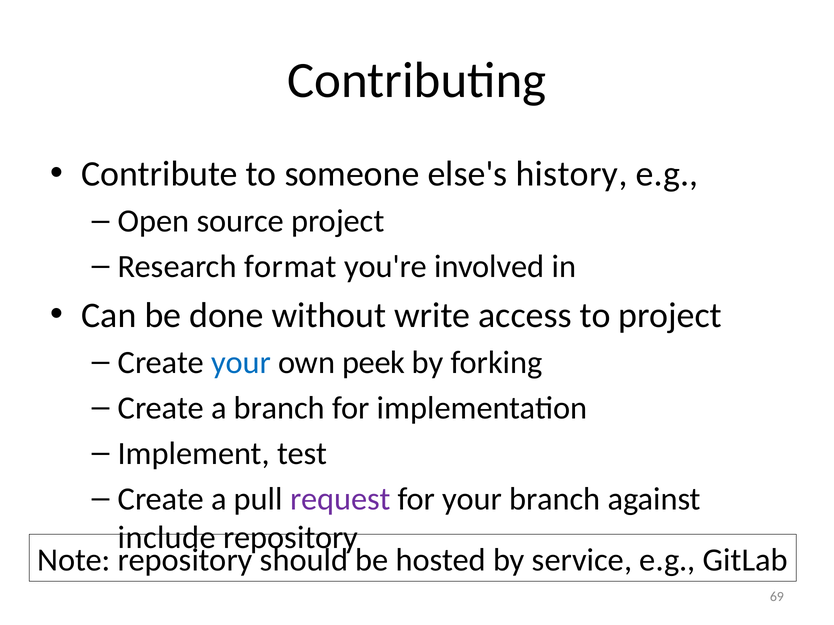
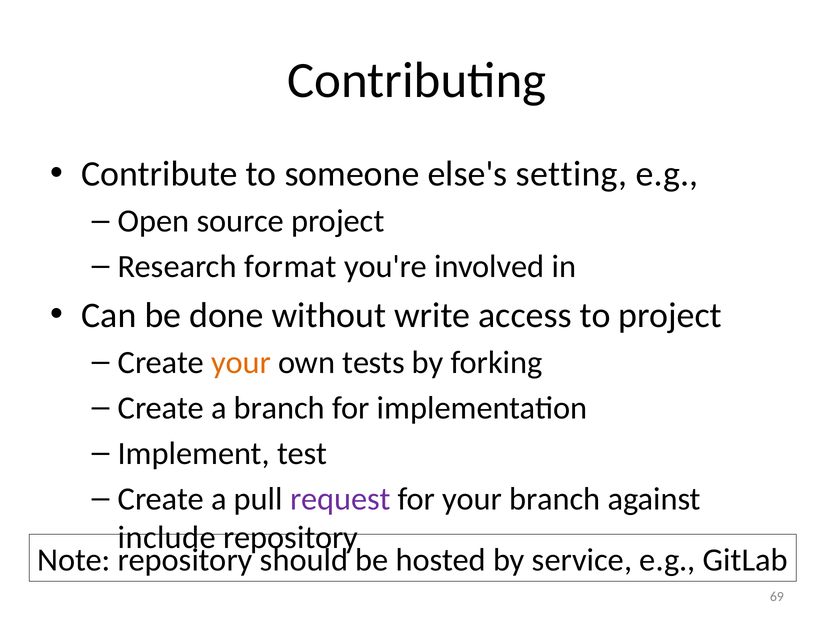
history: history -> setting (572, 174)
your colour: blue -> orange (241, 363)
peek: peek -> tests (374, 363)
